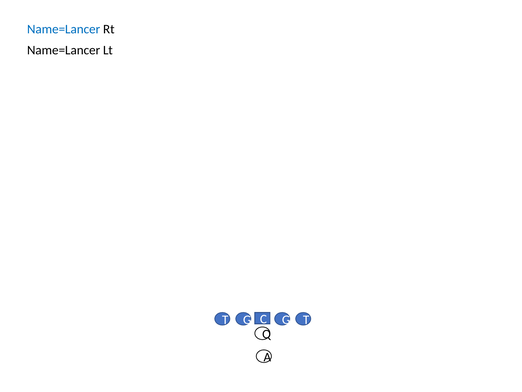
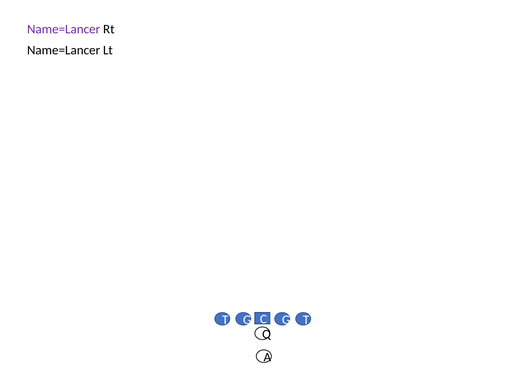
Name=Lancer colour: blue -> purple (64, 29)
